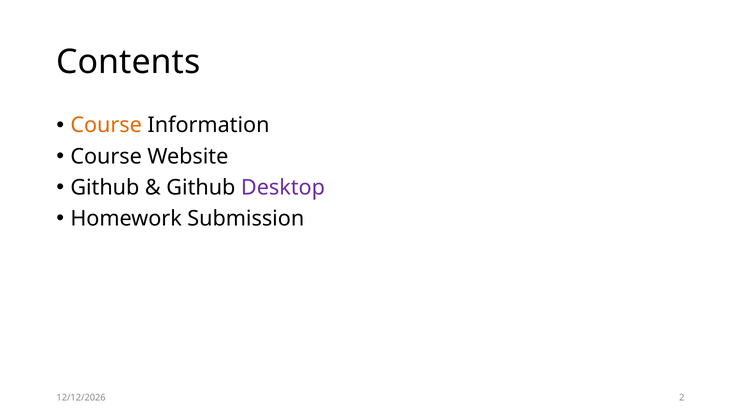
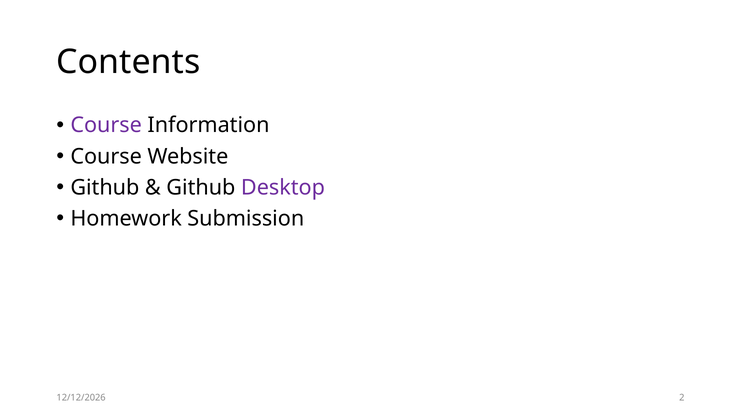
Course colour: orange -> purple (106, 125)
